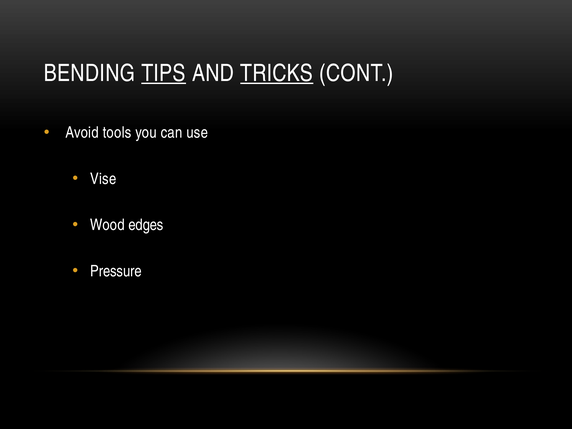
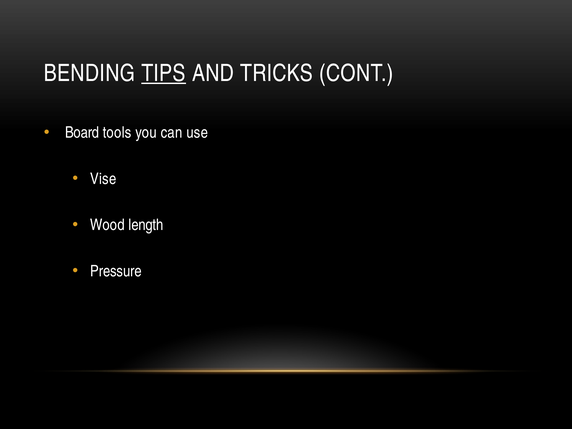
TRICKS underline: present -> none (277, 73)
Avoid: Avoid -> Board (82, 133)
edges: edges -> length (146, 225)
